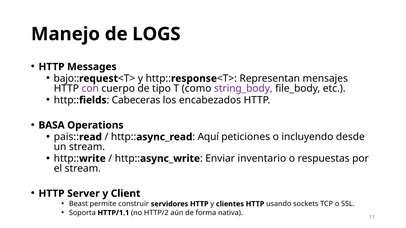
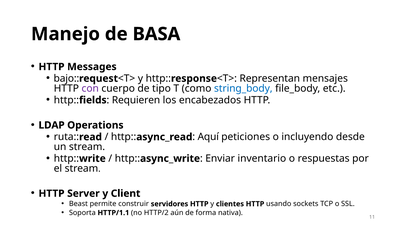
LOGS: LOGS -> BASA (156, 34)
string_body colour: purple -> blue (243, 88)
Cabeceras: Cabeceras -> Requieren (136, 100)
BASA: BASA -> LDAP (52, 125)
pais: pais -> ruta (66, 137)
